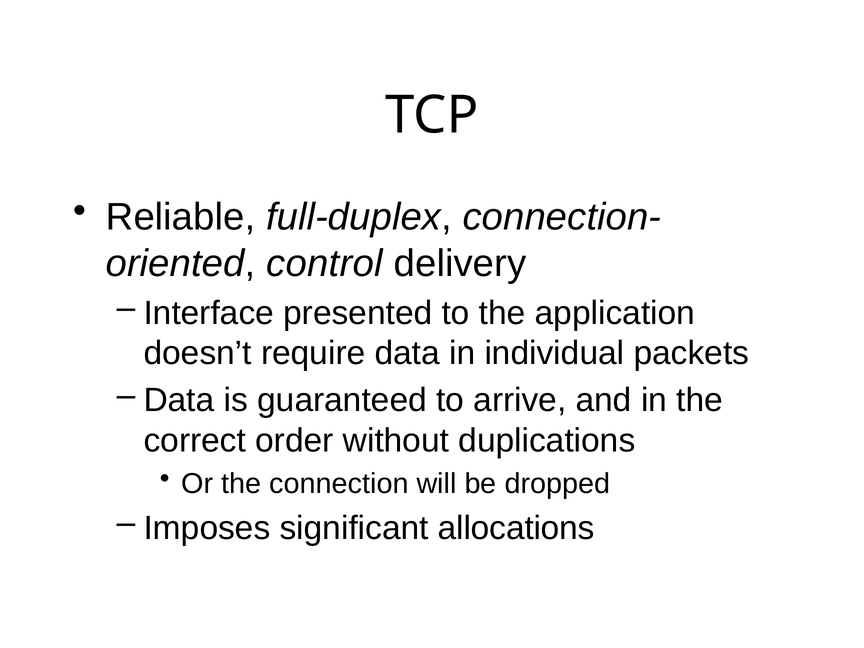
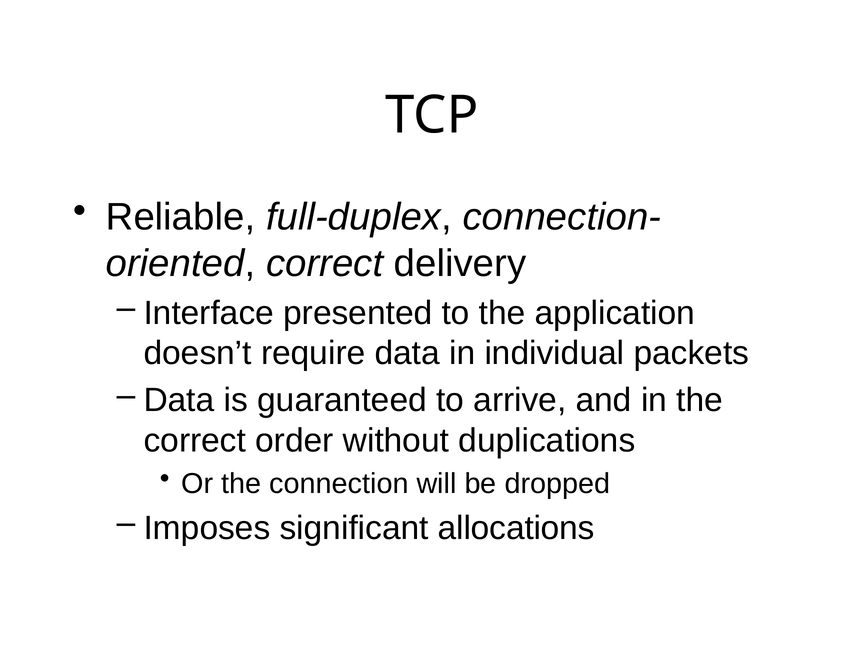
control: control -> correct (325, 263)
